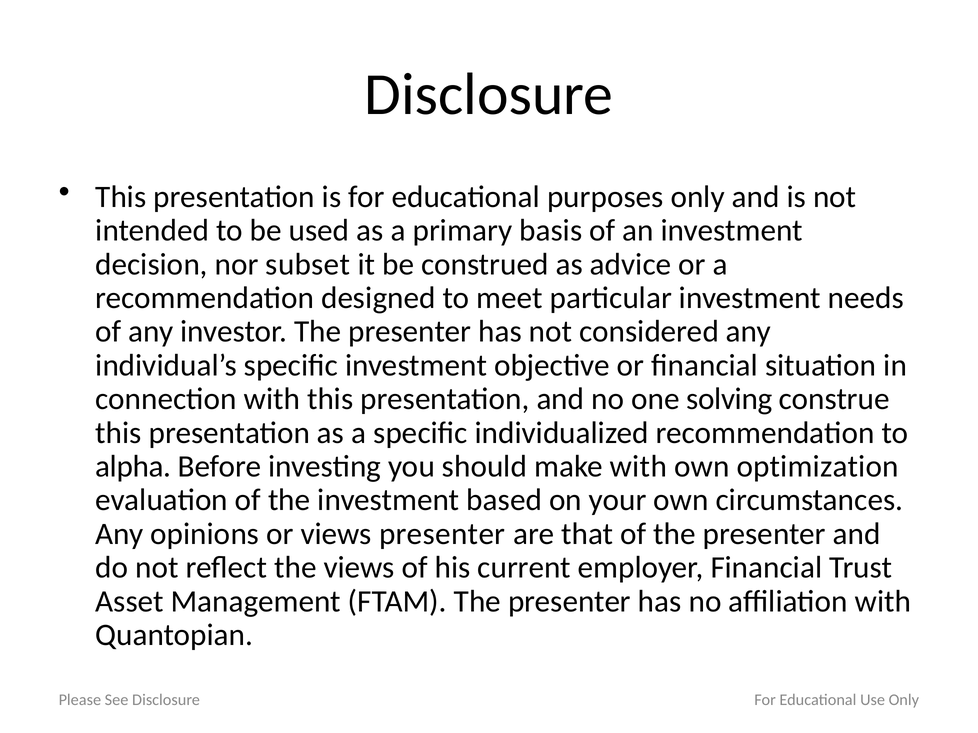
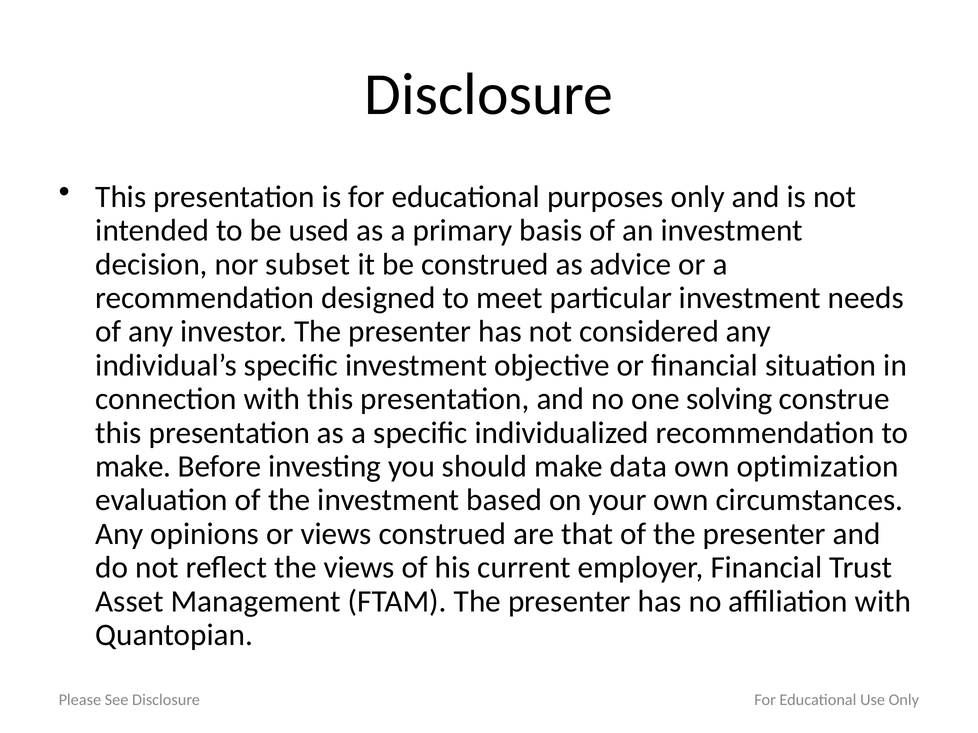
alpha: alpha -> make (133, 467)
make with: with -> data (639, 467)
views presenter: presenter -> construed (442, 534)
